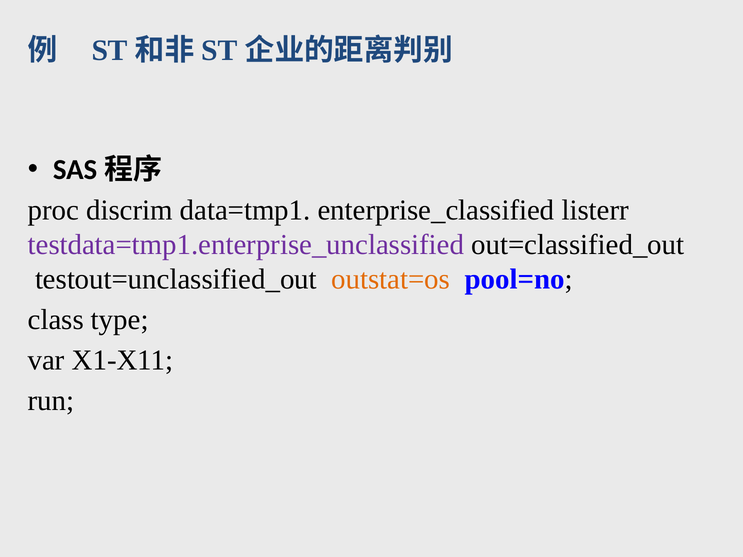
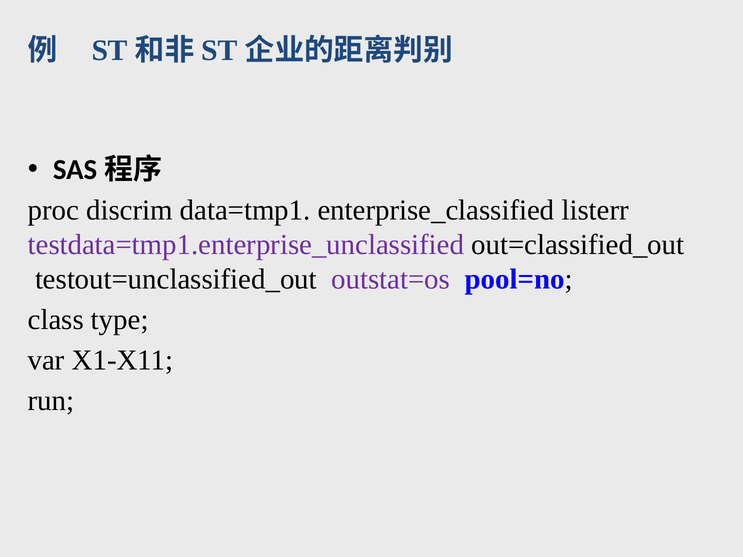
outstat=os colour: orange -> purple (391, 280)
